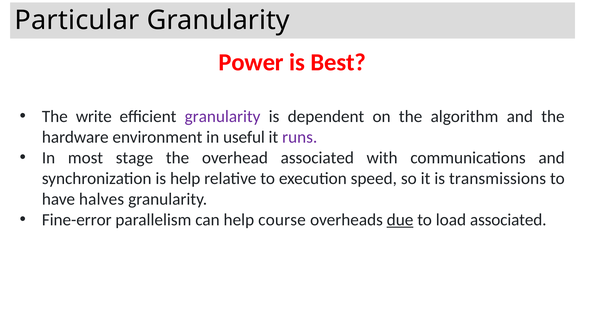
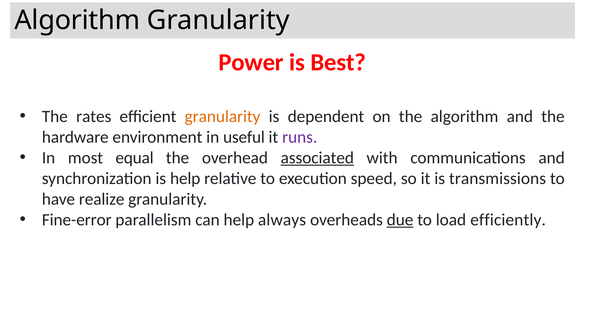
Particular: Particular -> Algorithm (77, 20)
write: write -> rates (94, 117)
granularity colour: purple -> orange (223, 117)
stage: stage -> equal (135, 158)
associated underline: none -> present (317, 158)
halves: halves -> realize (102, 199)
course: course -> always (282, 220)
load associated: associated -> efficiently (508, 220)
